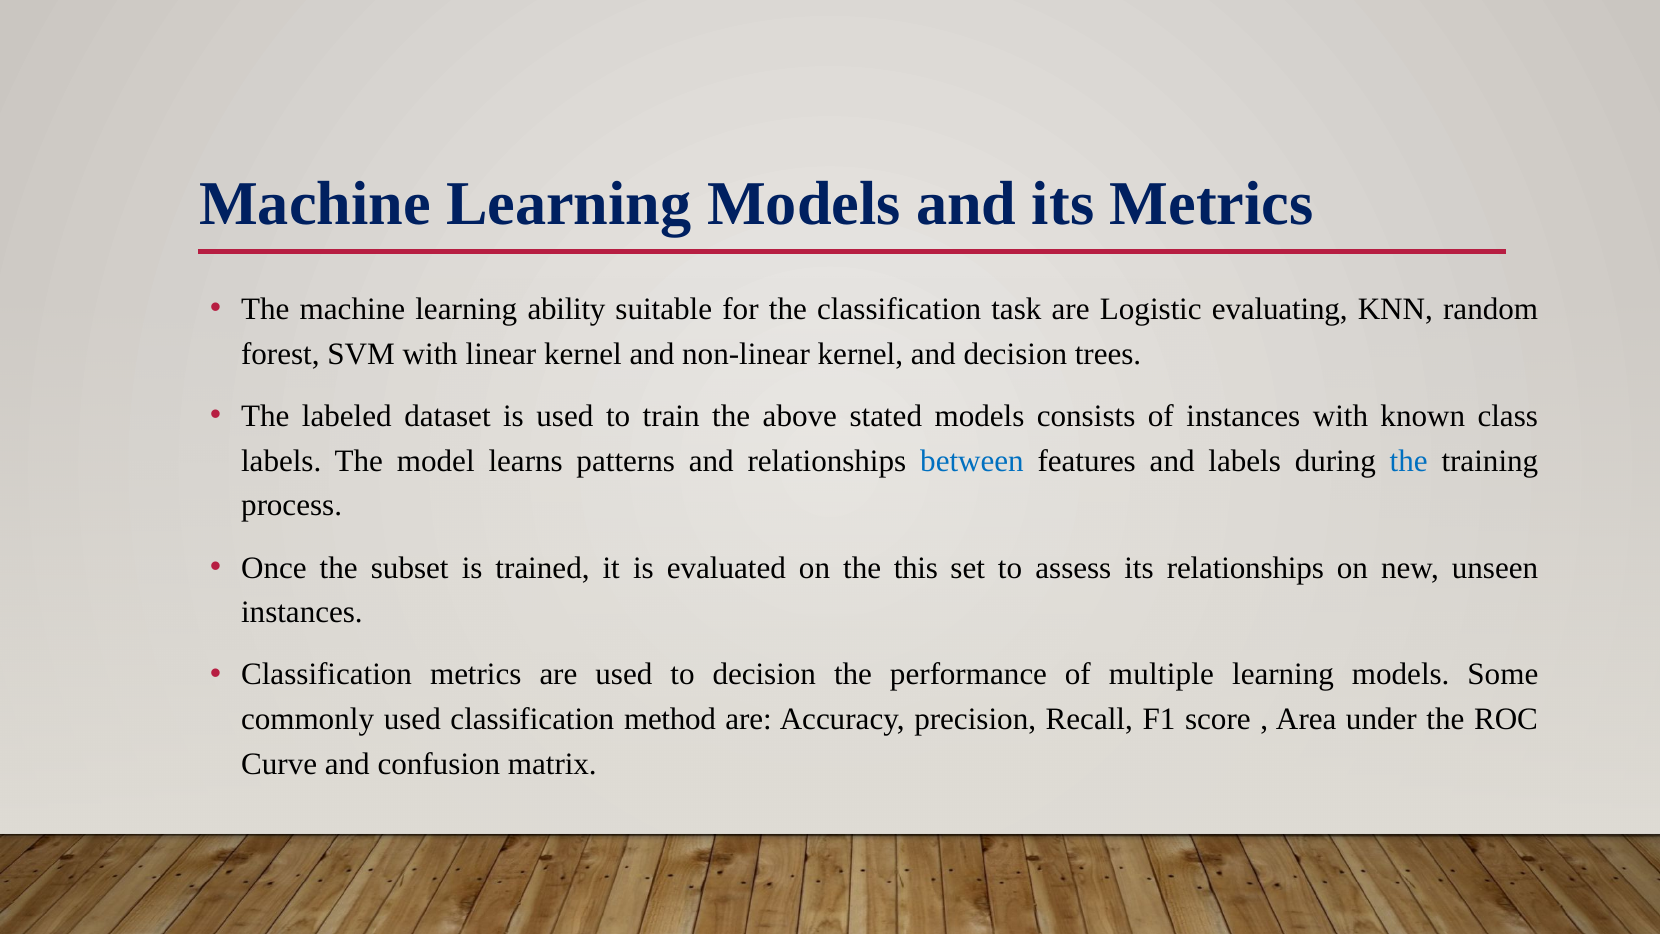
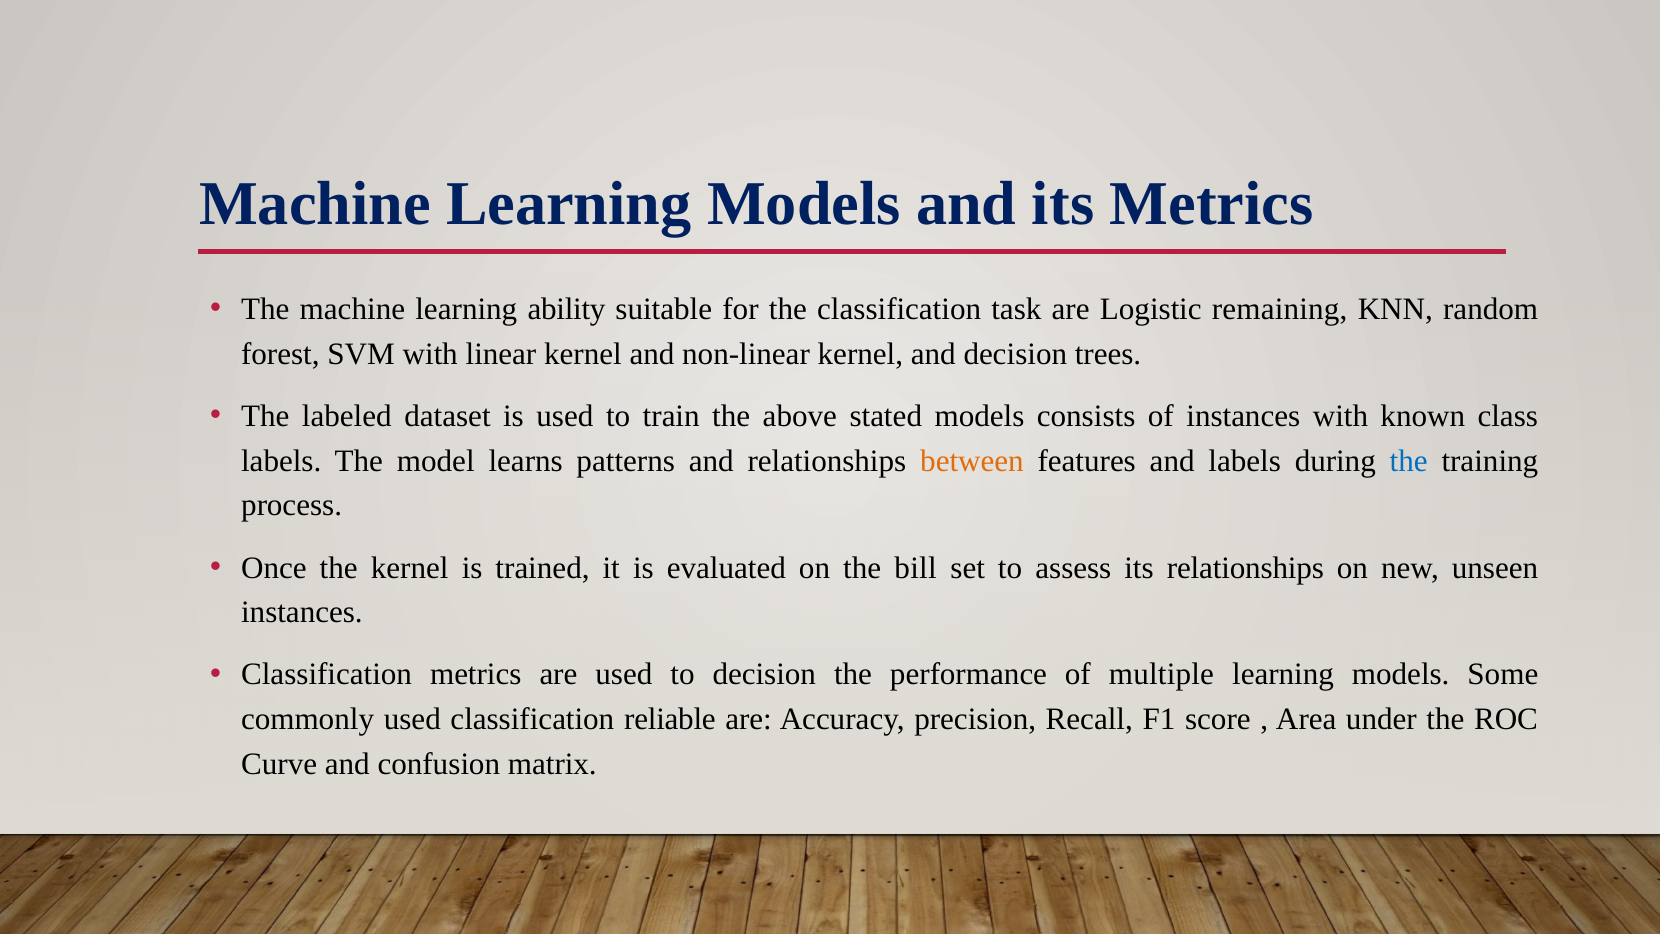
evaluating: evaluating -> remaining (1280, 309)
between colour: blue -> orange (972, 461)
the subset: subset -> kernel (410, 568)
this: this -> bill (916, 568)
method: method -> reliable (670, 719)
